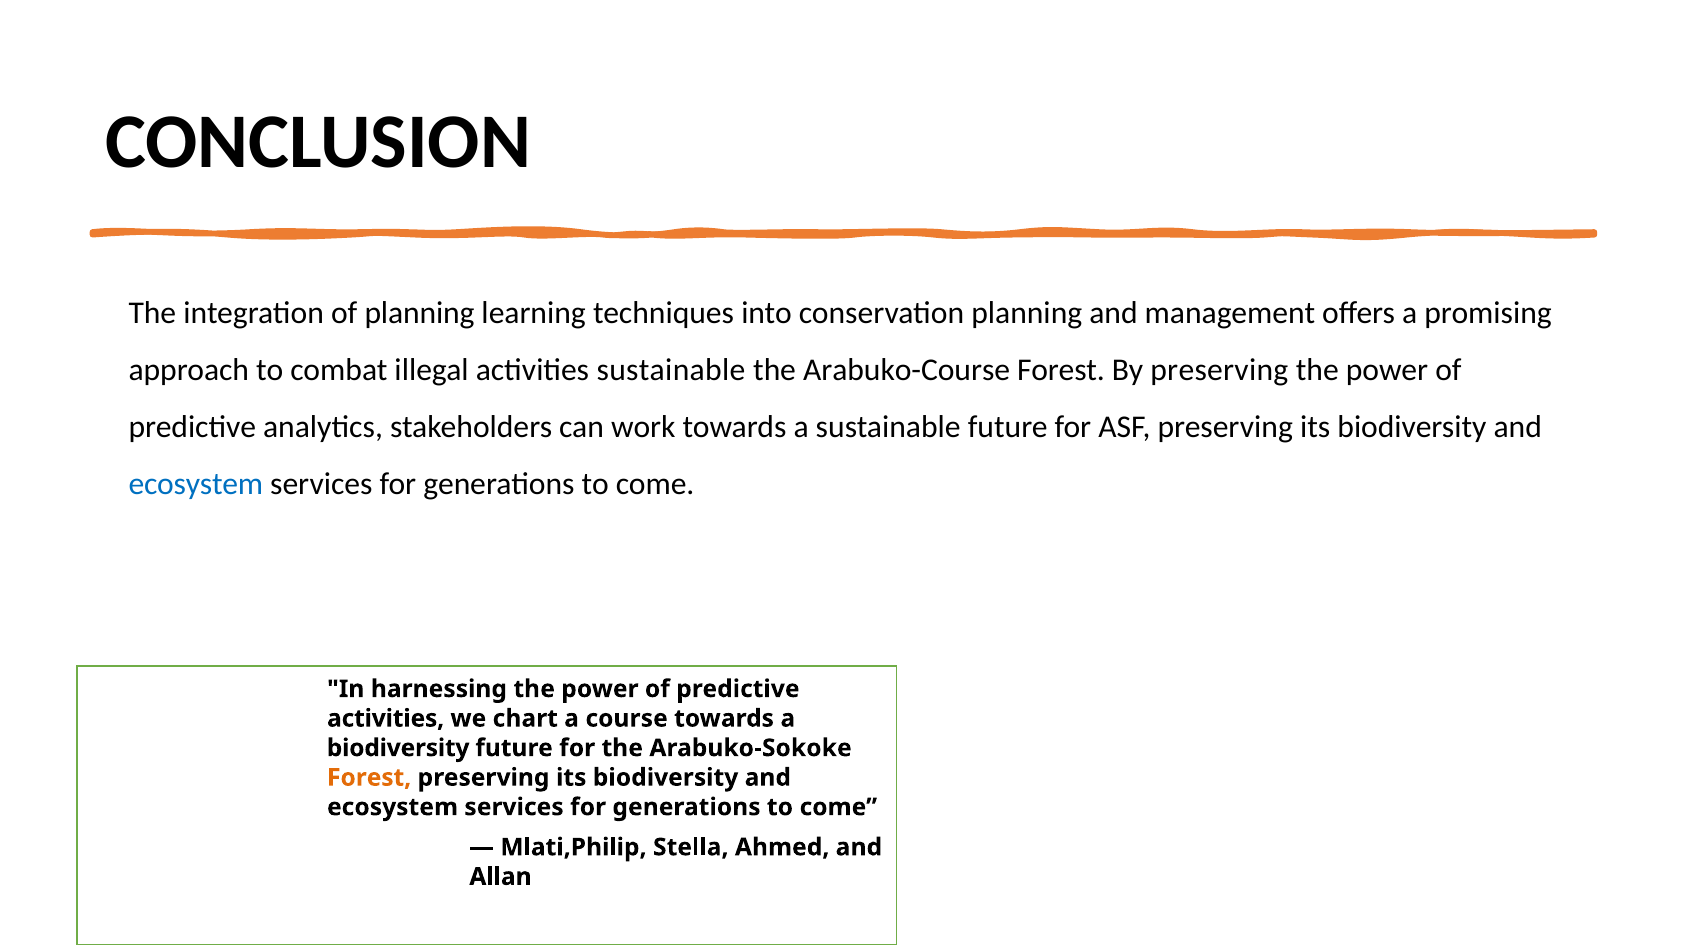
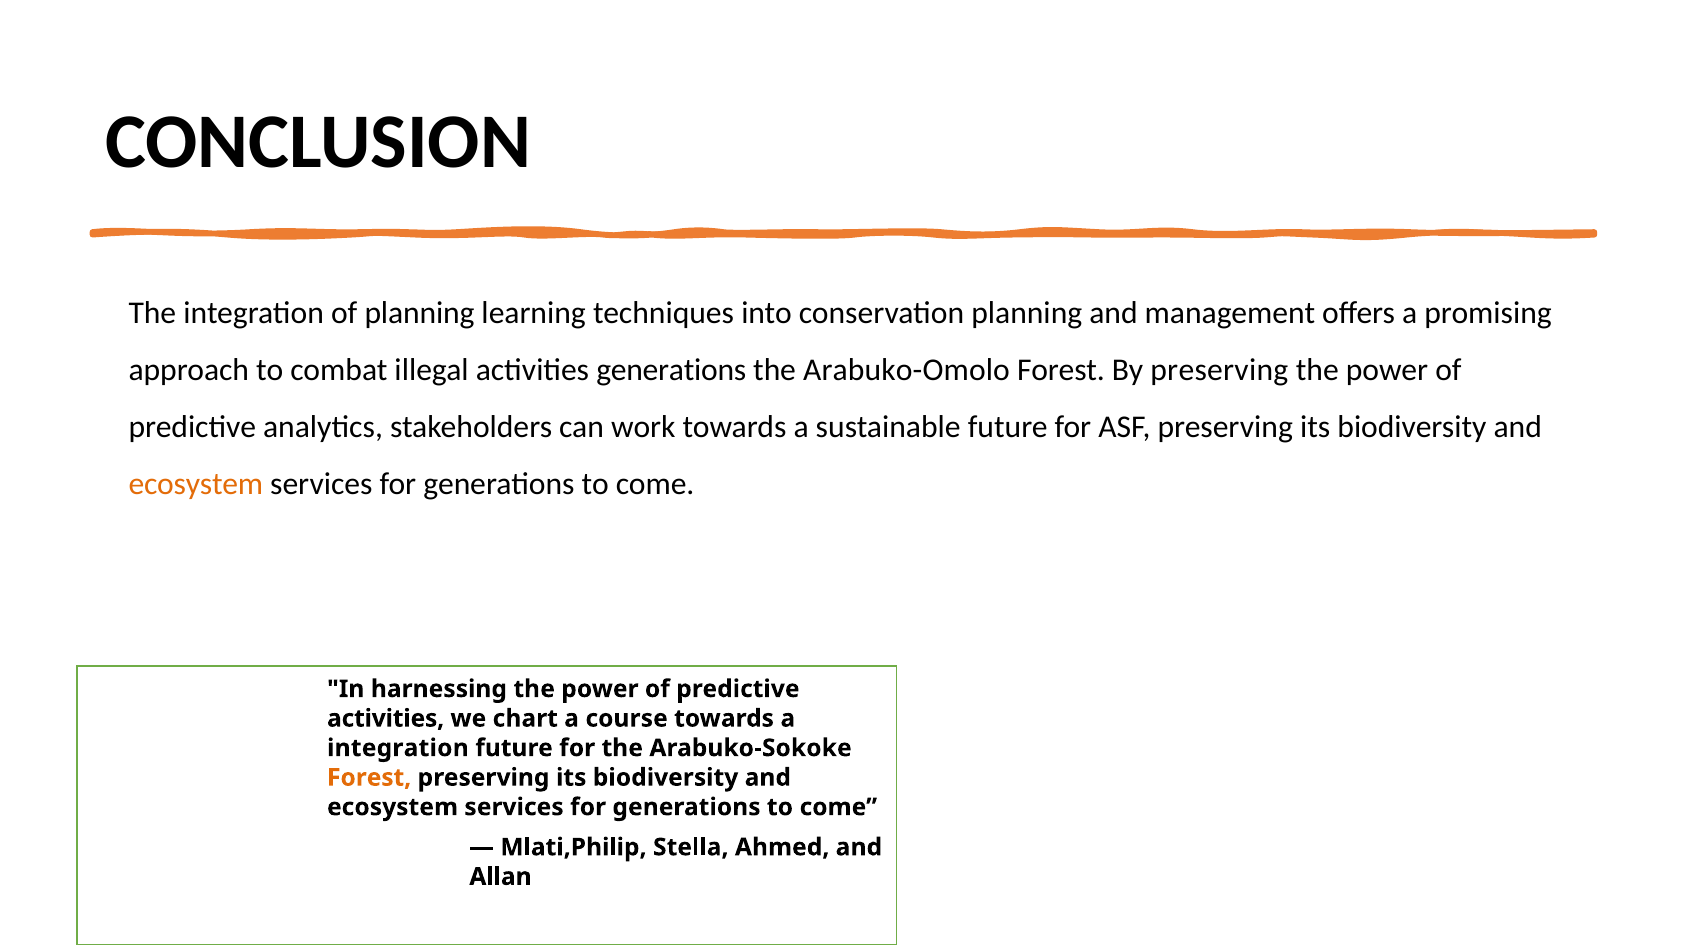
activities sustainable: sustainable -> generations (671, 370)
Arabuko-Course: Arabuko-Course -> Arabuko-Omolo (906, 370)
ecosystem colour: blue -> orange (196, 484)
biodiversity: biodiversity -> integration (398, 748)
